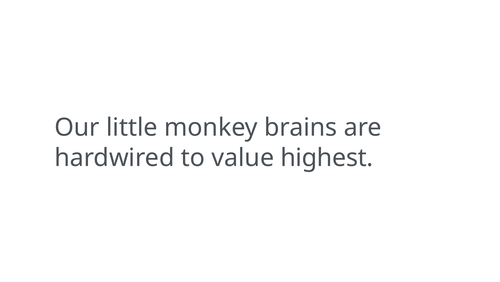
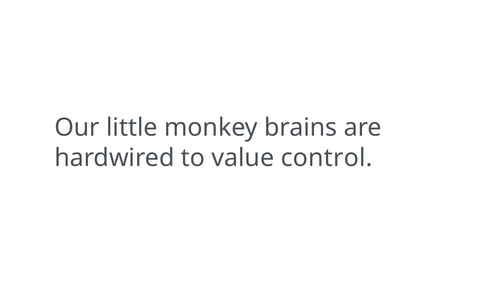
highest: highest -> control (327, 157)
